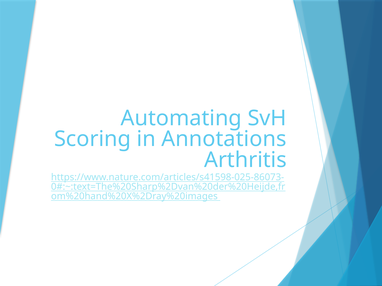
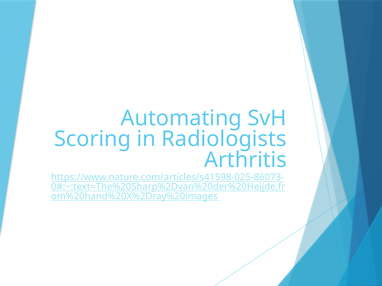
Annotations: Annotations -> Radiologists (224, 139)
